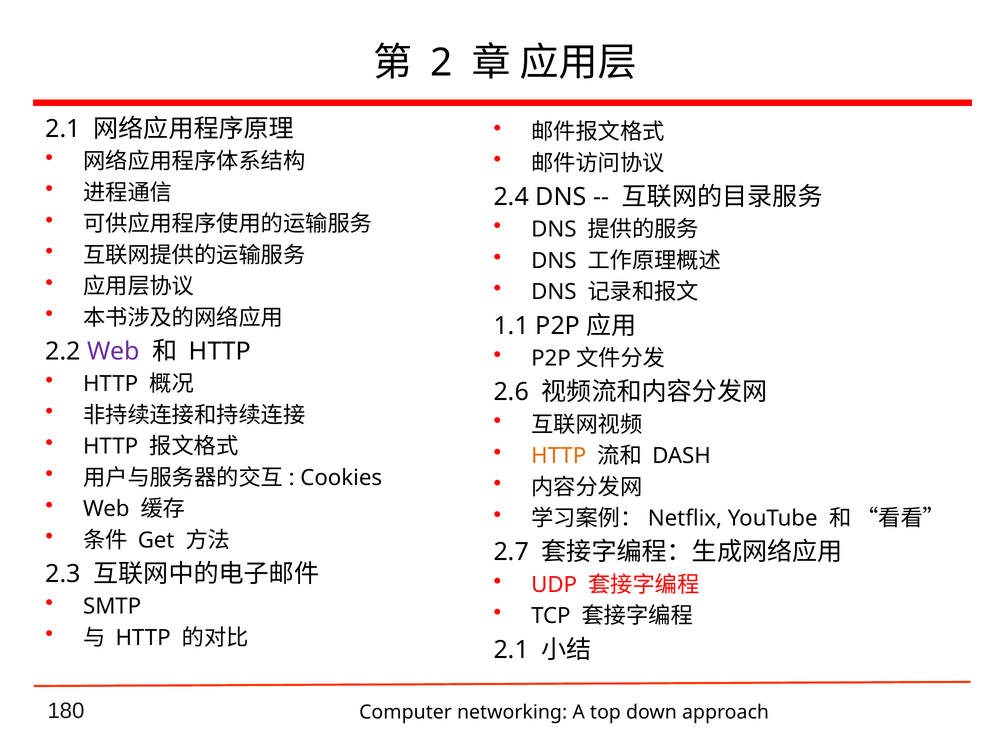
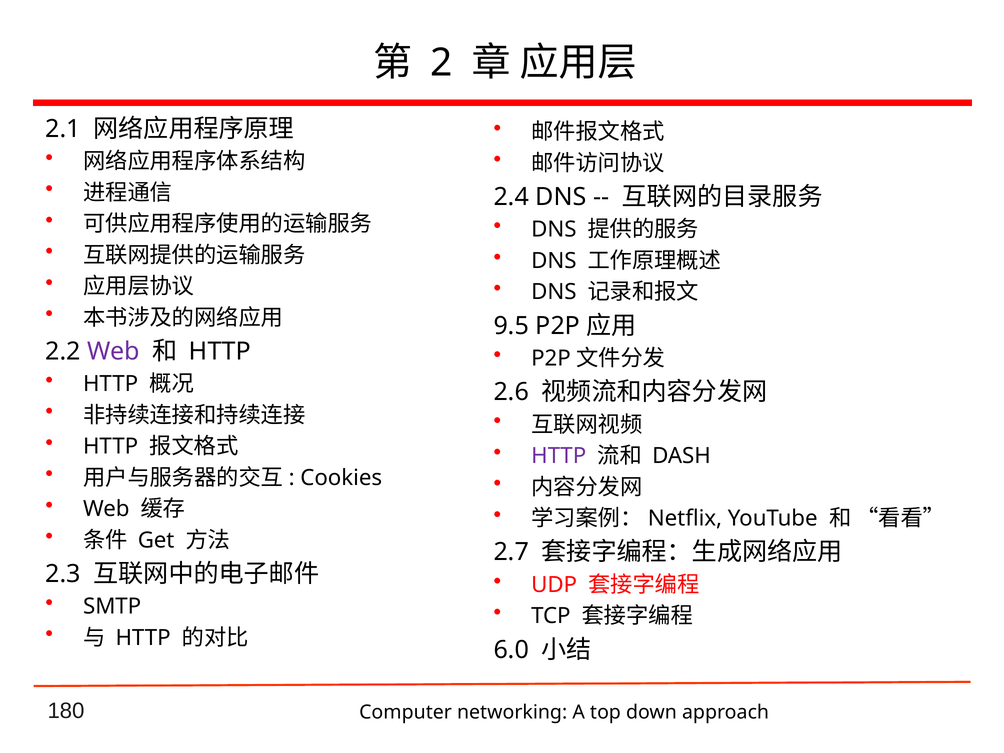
1.1: 1.1 -> 9.5 (511, 326)
HTTP colour: orange -> purple (559, 456)
2.1: 2.1 -> 6.0 (511, 650)
